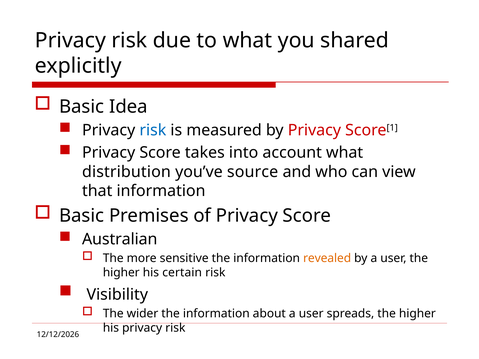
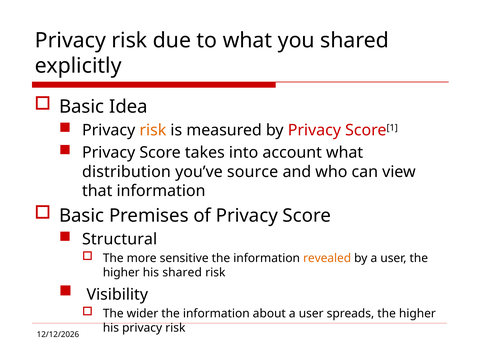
risk colour: blue -> orange (153, 130)
Australian: Australian -> Structural (120, 240)
his certain: certain -> shared (182, 273)
